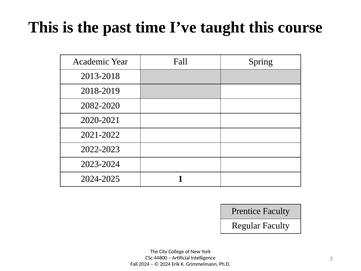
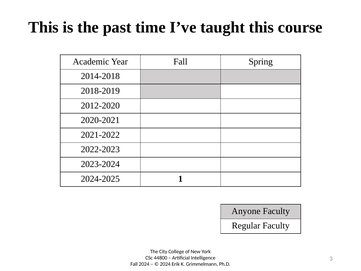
2013-2018: 2013-2018 -> 2014-2018 (100, 76)
2082-2020: 2082-2020 -> 2012-2020 (100, 105)
Prentice: Prentice -> Anyone (246, 211)
